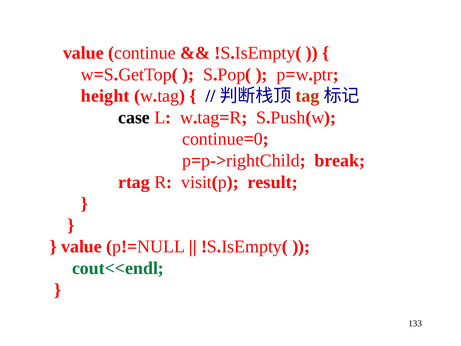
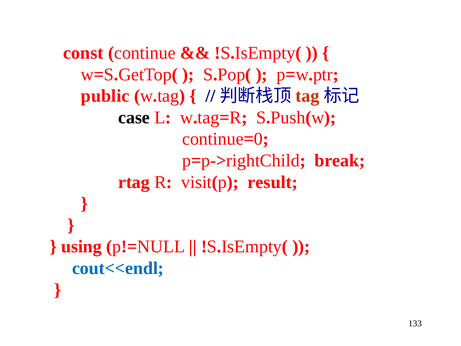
value: value -> const (83, 53)
height: height -> public (105, 96)
value: value -> using (82, 247)
cout<<endl colour: green -> blue (118, 268)
